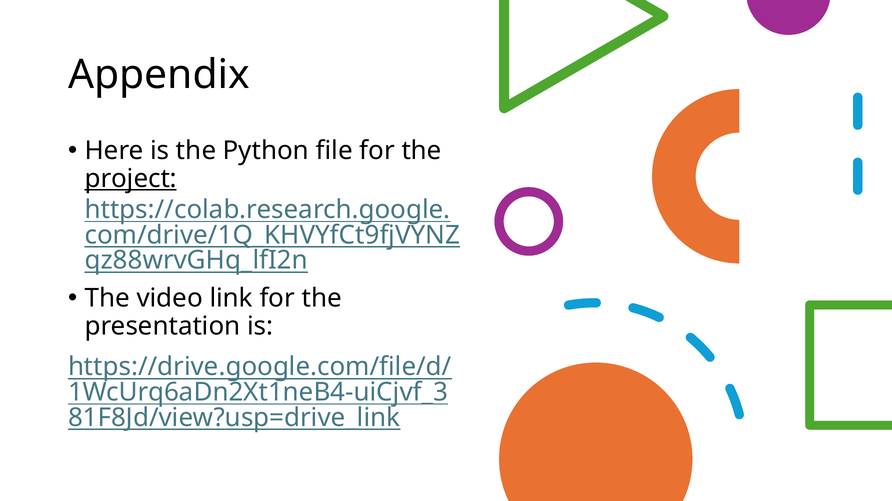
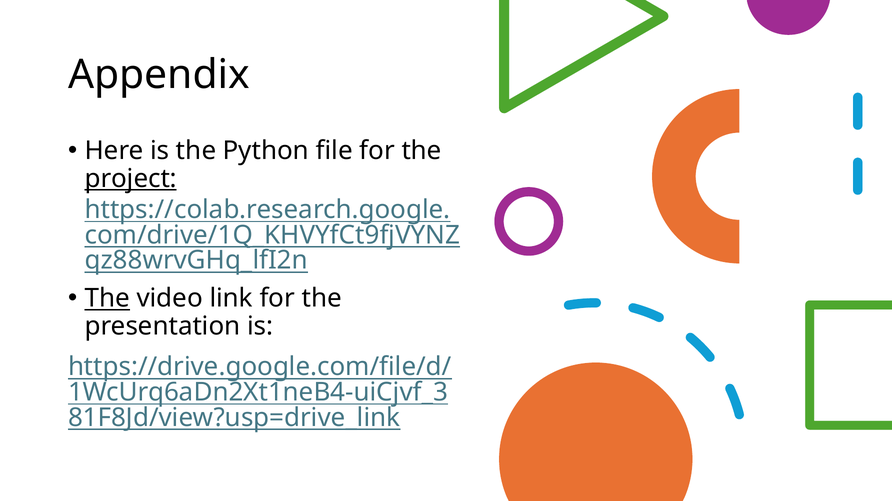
The underline: none -> present (107, 299)
